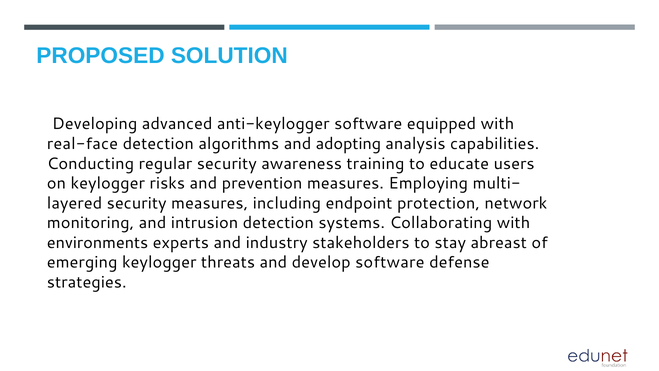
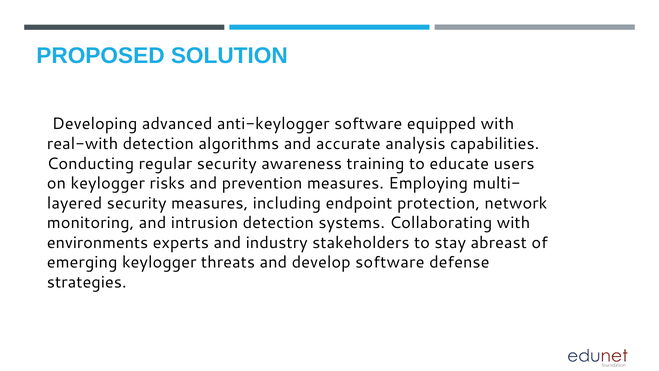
real-face: real-face -> real-with (83, 144)
adopting: adopting -> accurate (348, 144)
